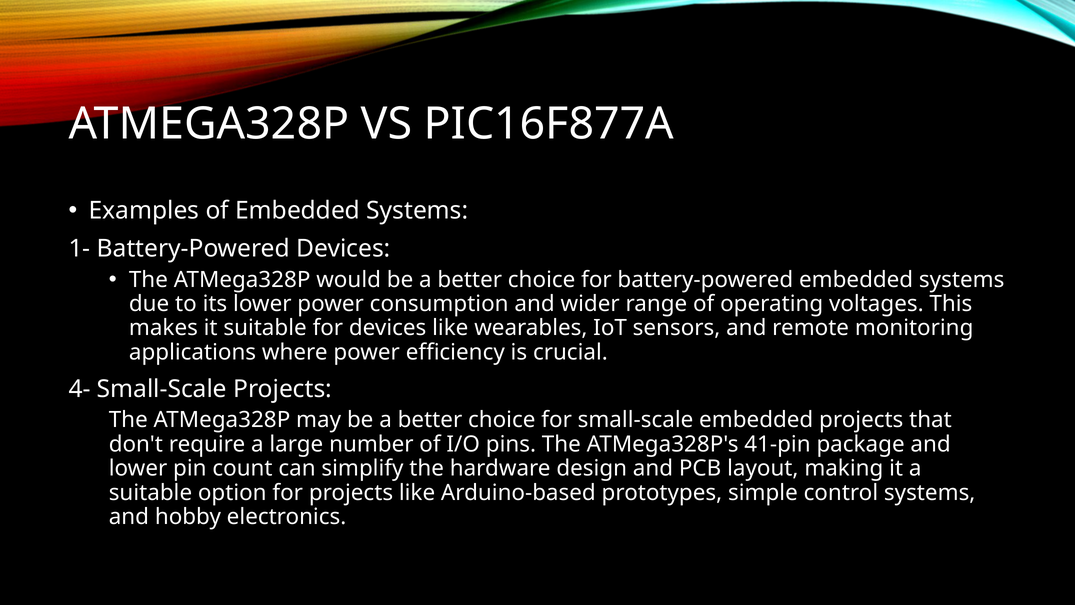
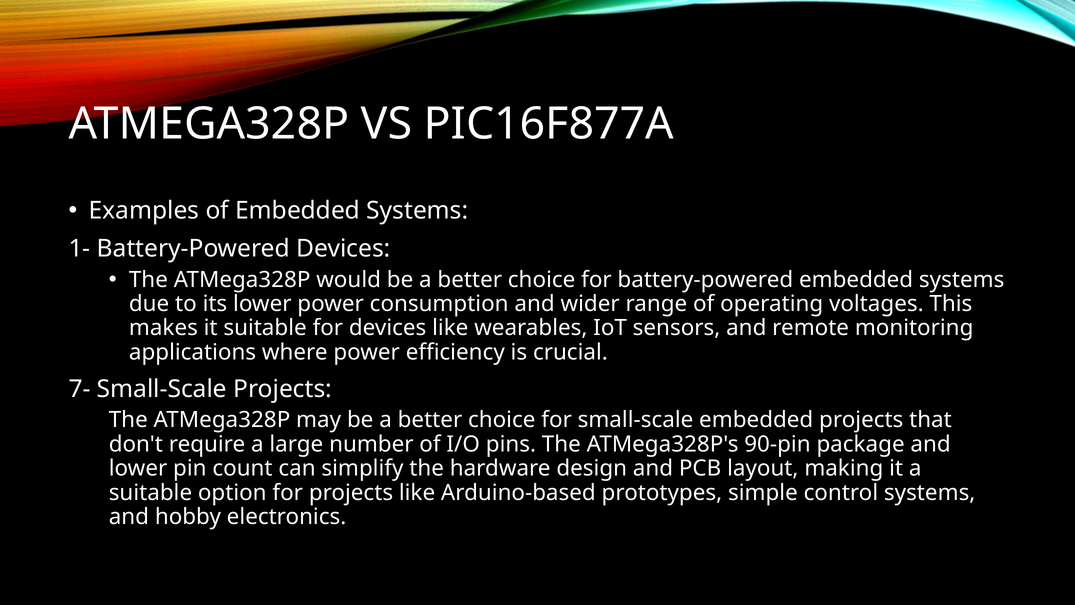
4-: 4- -> 7- (80, 389)
41-pin: 41-pin -> 90-pin (777, 444)
